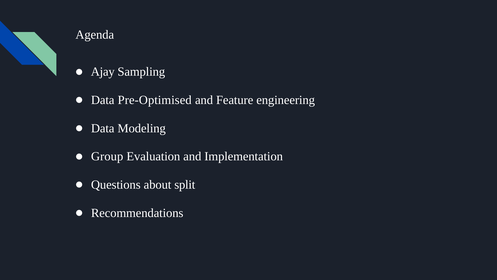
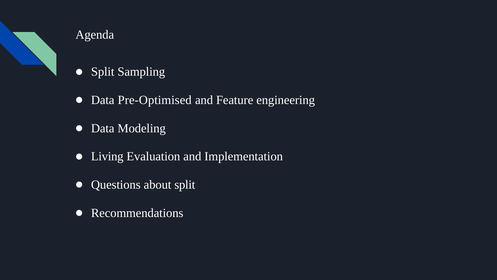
Ajay: Ajay -> Split (103, 72)
Group: Group -> Living (107, 156)
